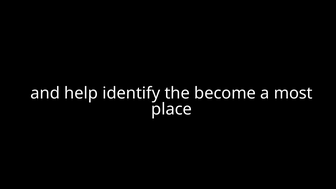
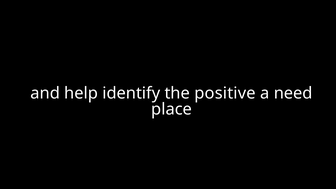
become: become -> positive (225, 93)
most: most -> need (293, 93)
